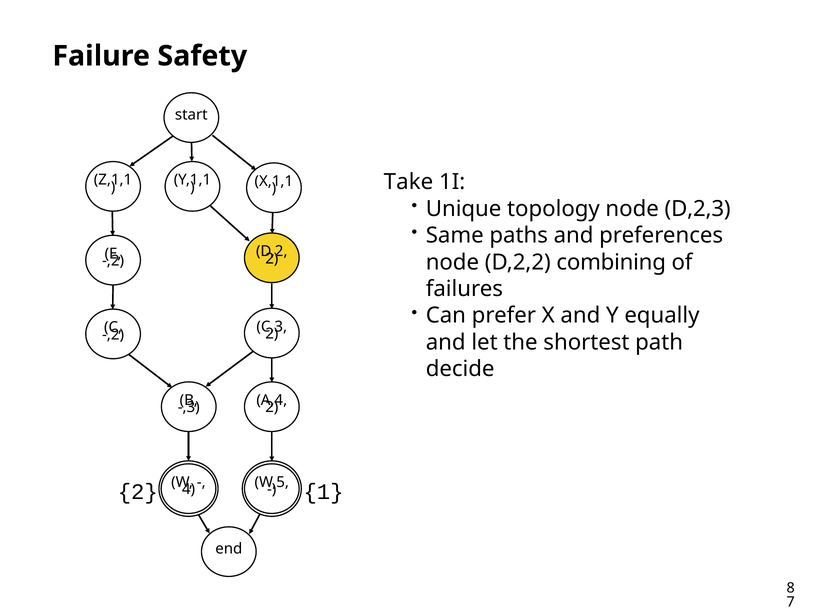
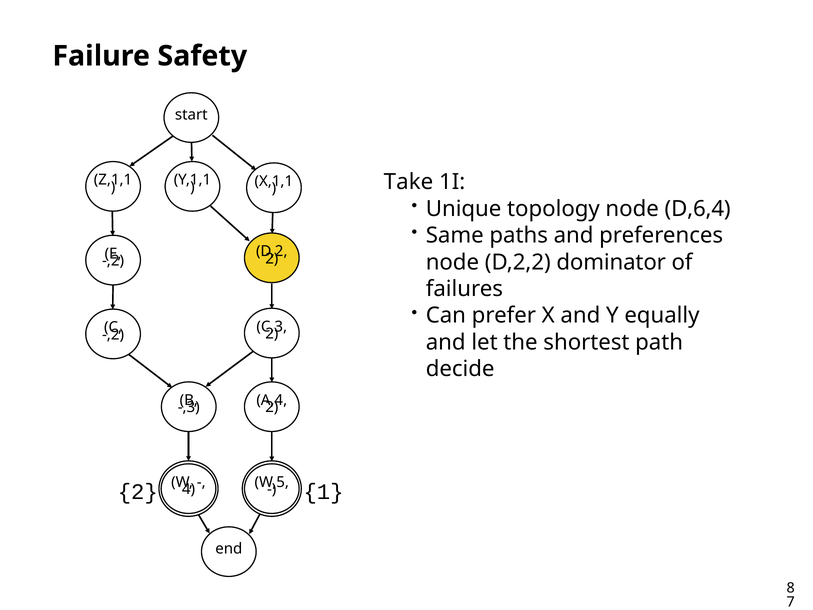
D,2,3: D,2,3 -> D,6,4 (698, 209)
combining: combining -> dominator (611, 262)
